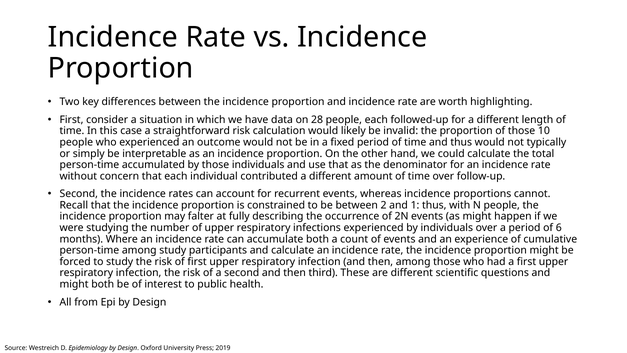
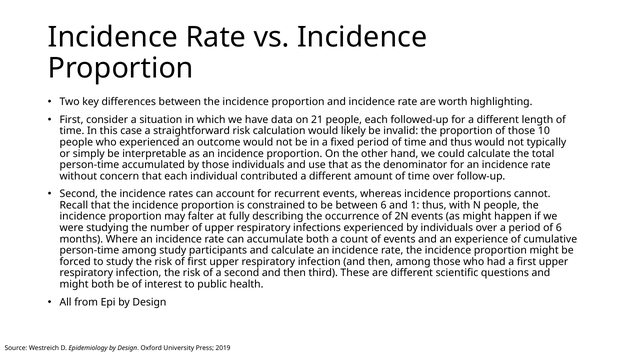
28: 28 -> 21 (317, 120)
between 2: 2 -> 6 (384, 205)
